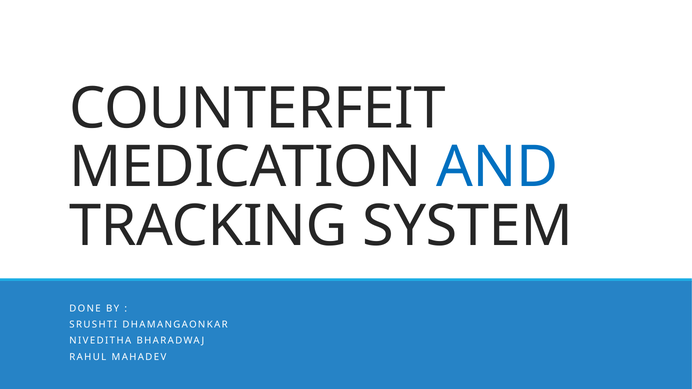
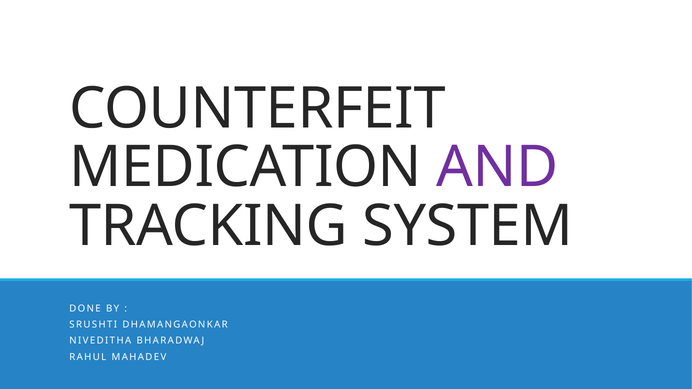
AND colour: blue -> purple (497, 167)
